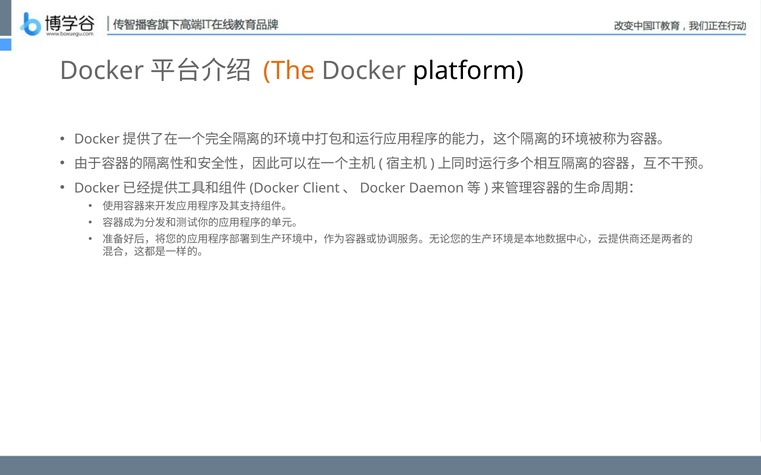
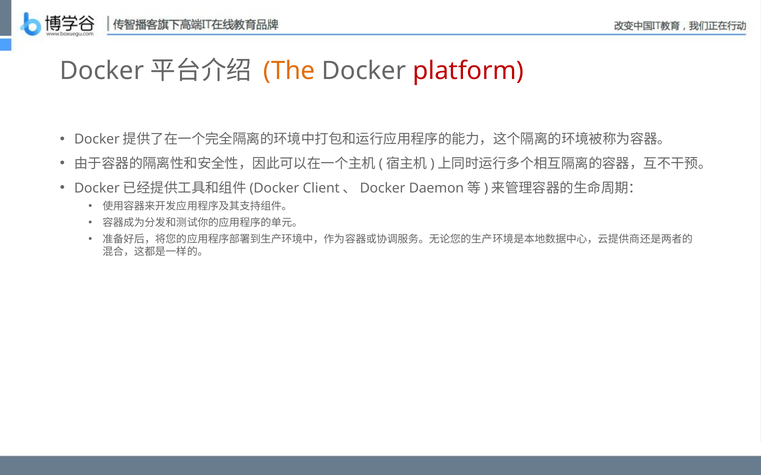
platform colour: black -> red (468, 71)
